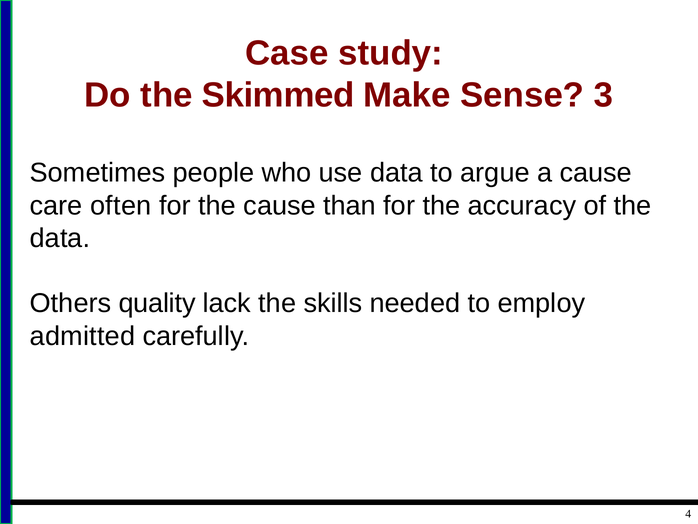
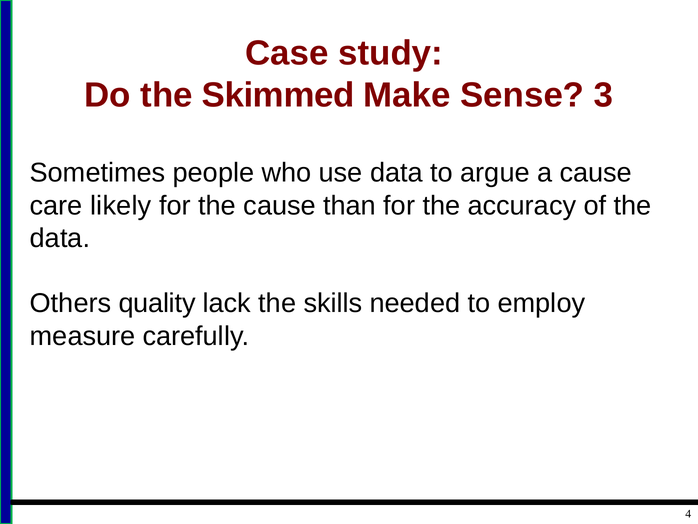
often: often -> likely (121, 205)
admitted: admitted -> measure (83, 336)
